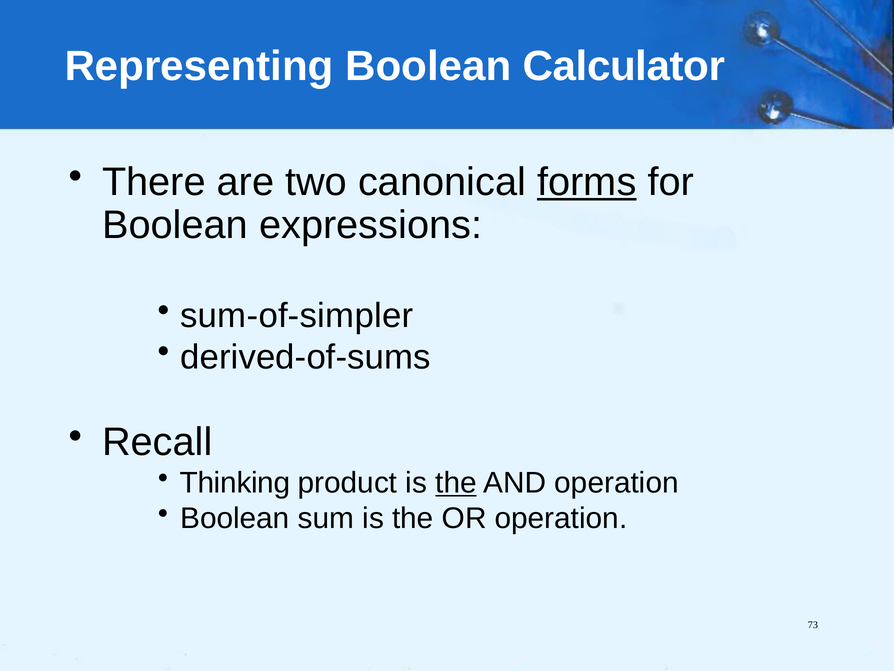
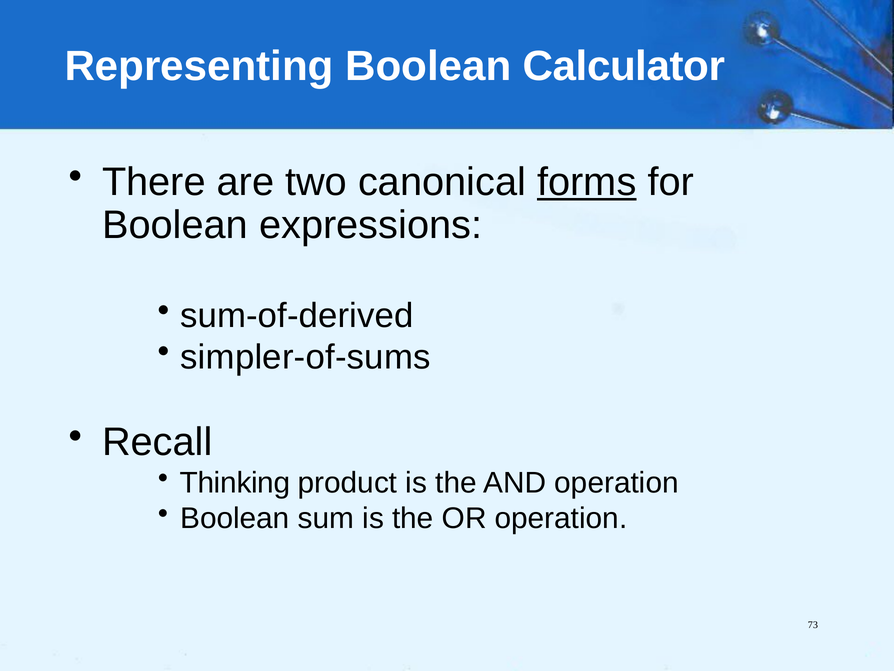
sum-of-simpler: sum-of-simpler -> sum-of-derived (297, 316)
derived-of-sums: derived-of-sums -> simpler-of-sums (305, 357)
the underline: present -> none (456, 483)
